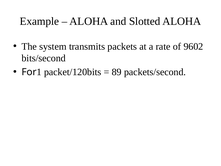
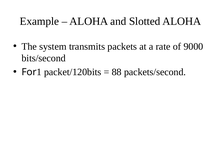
9602: 9602 -> 9000 (193, 46)
89: 89 -> 88 (117, 72)
